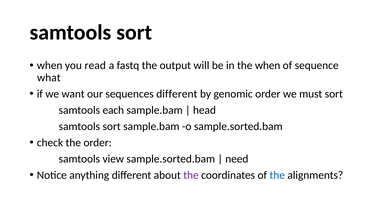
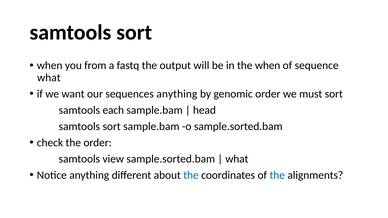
read: read -> from (95, 66)
sequences different: different -> anything (177, 94)
need: need -> what (237, 159)
the colour: purple -> blue (191, 175)
